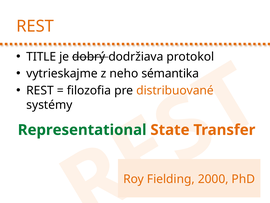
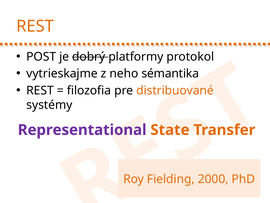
TITLE: TITLE -> POST (41, 57)
dodržiava: dodržiava -> platformy (136, 57)
Representational colour: green -> purple (82, 130)
